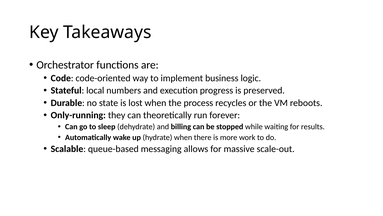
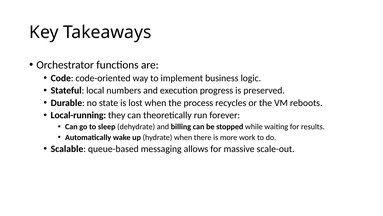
Only-running: Only-running -> Local-running (78, 115)
